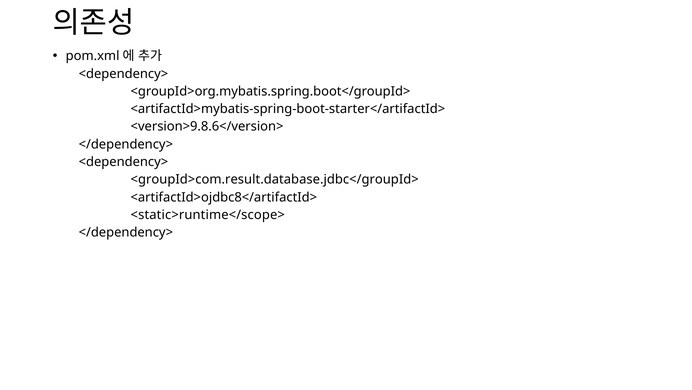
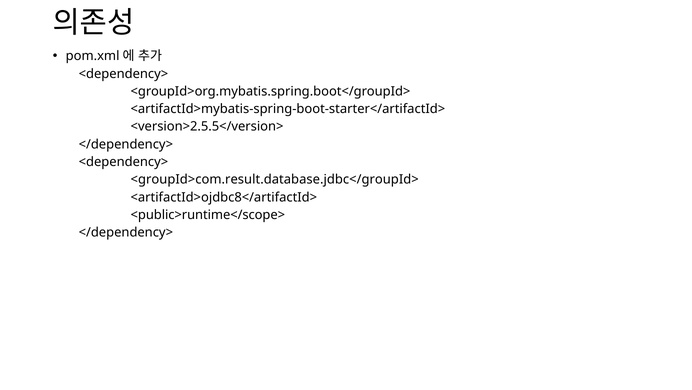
<version>9.8.6</version>: <version>9.8.6</version> -> <version>2.5.5</version> (207, 126)
<static>runtime</scope>: <static>runtime</scope> -> <public>runtime</scope> (208, 214)
